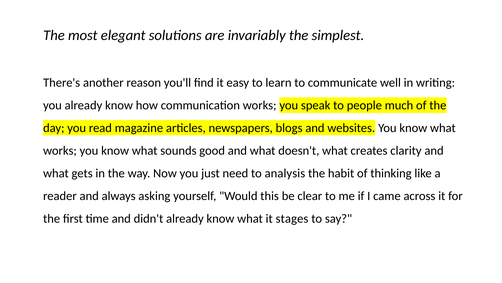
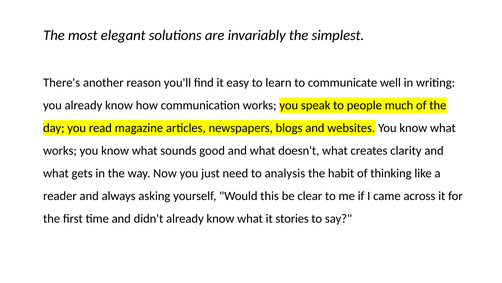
stages: stages -> stories (292, 218)
